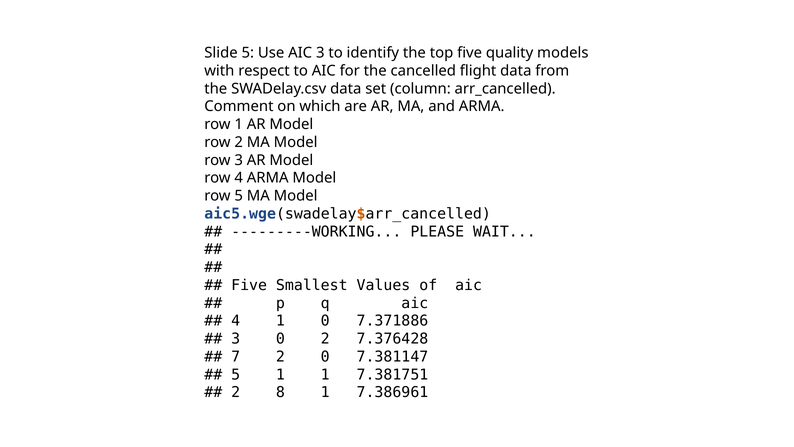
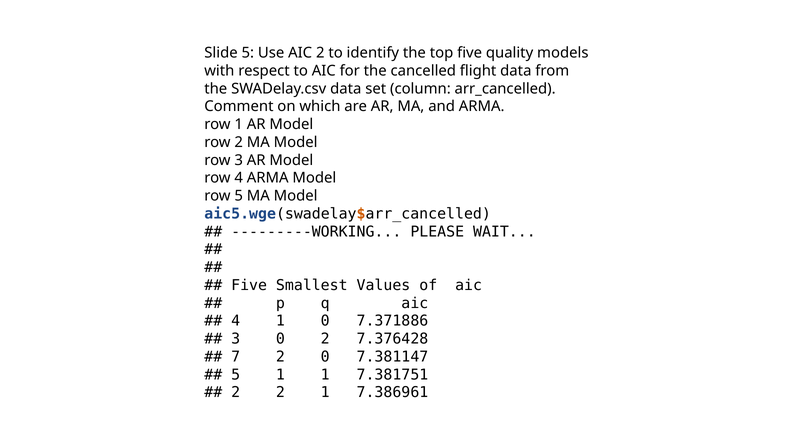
AIC 3: 3 -> 2 (320, 53)
2 8: 8 -> 2 (280, 392)
